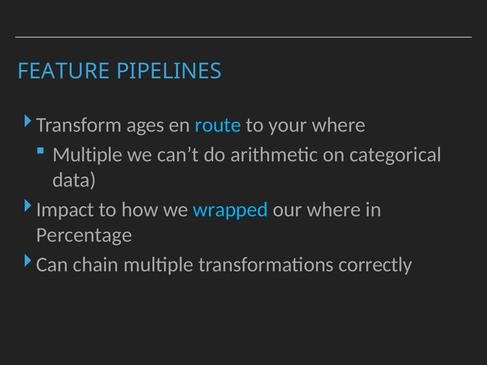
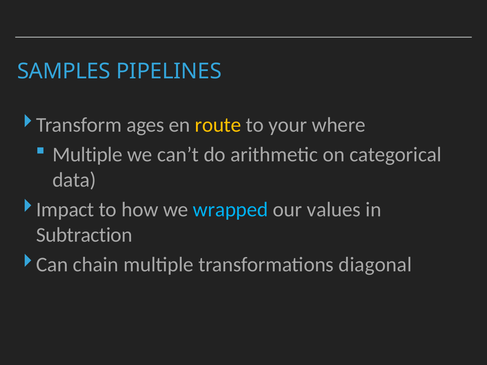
FEATURE: FEATURE -> SAMPLES (64, 71)
route colour: light blue -> yellow (218, 125)
our where: where -> values (334, 210)
Percentage: Percentage -> Subtraction (84, 235)
correctly: correctly -> diagonal (375, 265)
